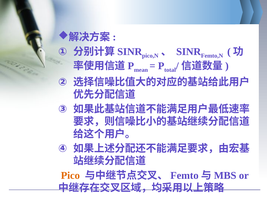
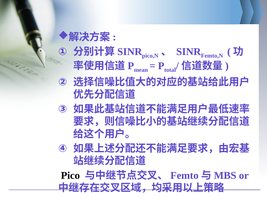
Pico colour: orange -> black (70, 176)
